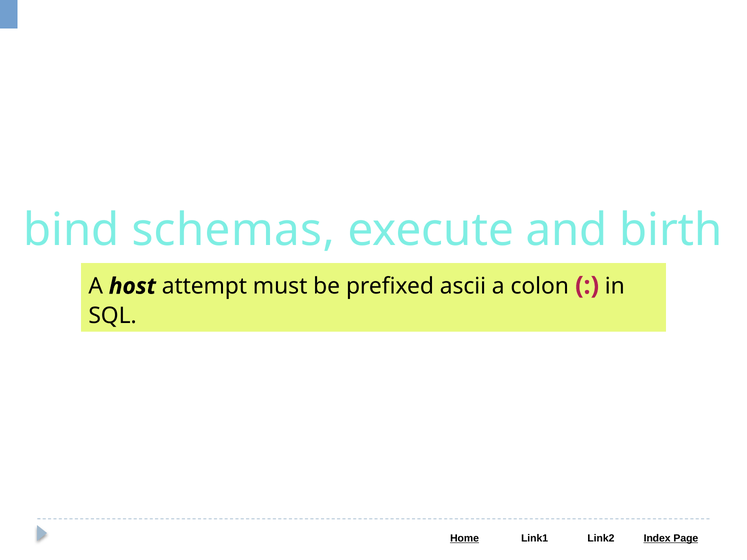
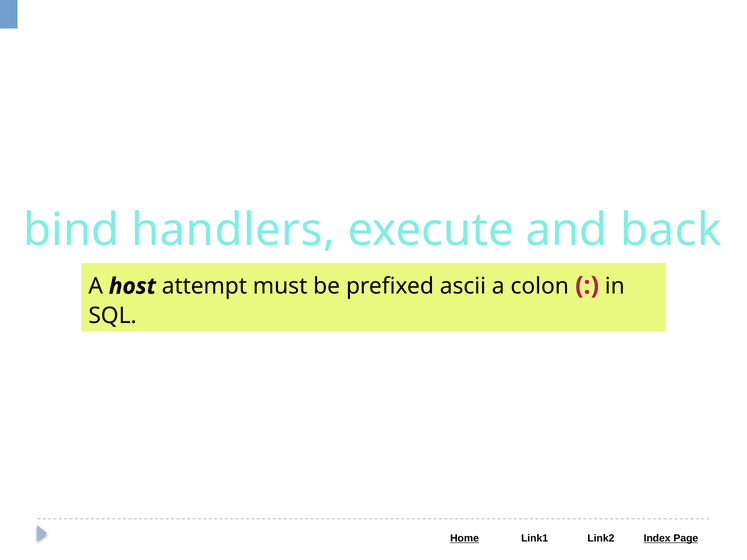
schemas: schemas -> handlers (233, 230)
birth: birth -> back (671, 230)
